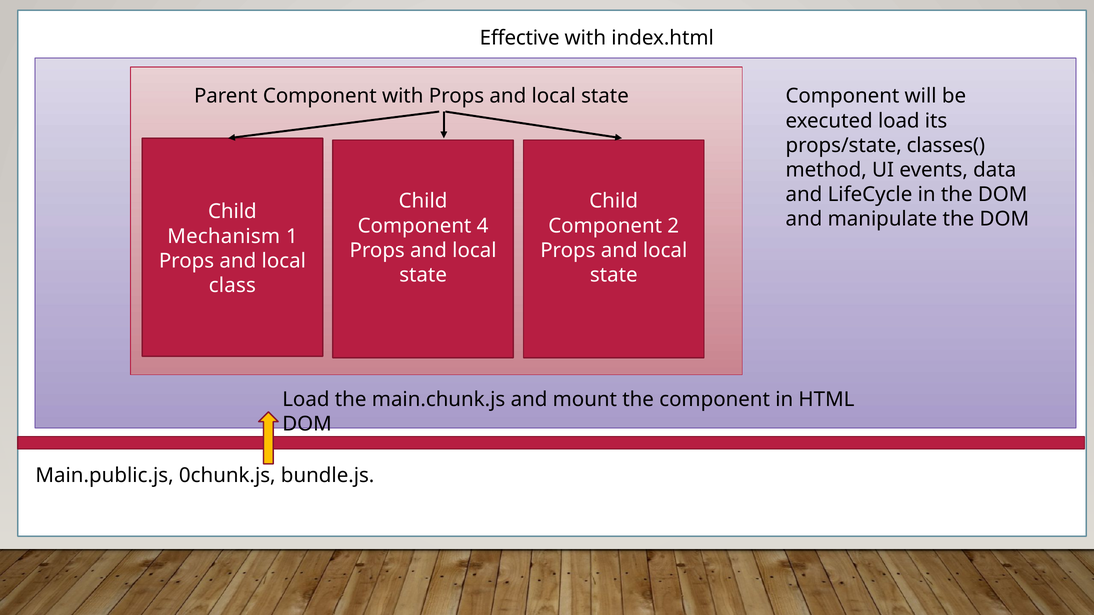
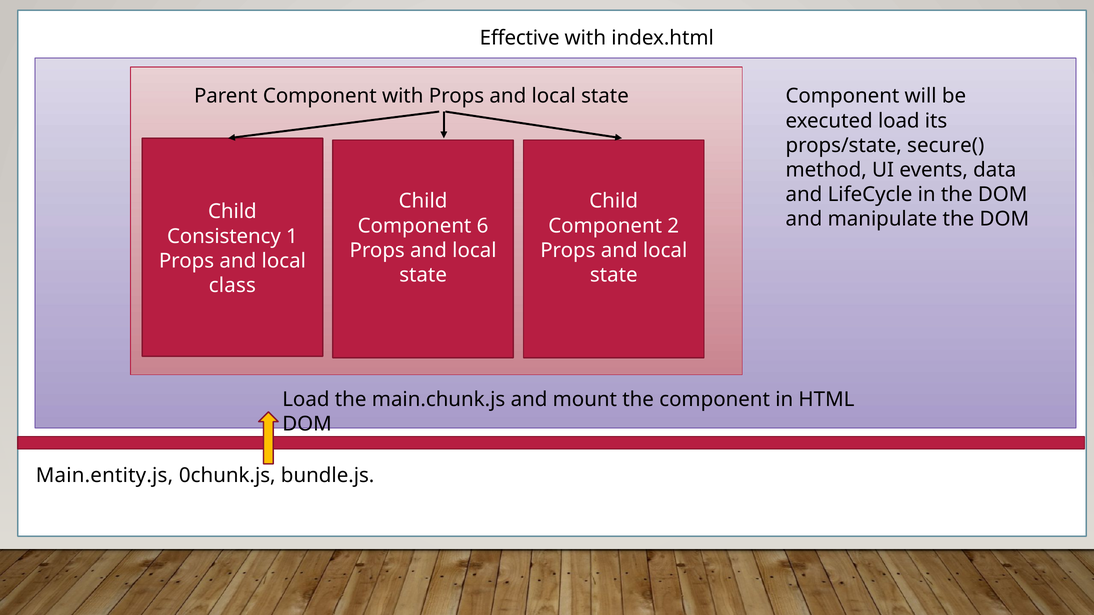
classes(: classes( -> secure( (946, 146)
4: 4 -> 6 (483, 226)
Mechanism: Mechanism -> Consistency (224, 236)
Main.public.js: Main.public.js -> Main.entity.js (104, 476)
